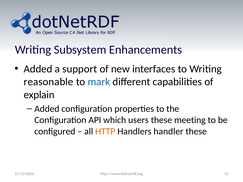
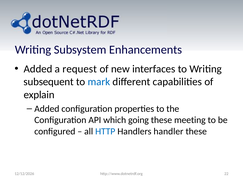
support: support -> request (80, 69)
reasonable: reasonable -> subsequent (49, 82)
users: users -> going (139, 120)
HTTP colour: orange -> blue (105, 132)
